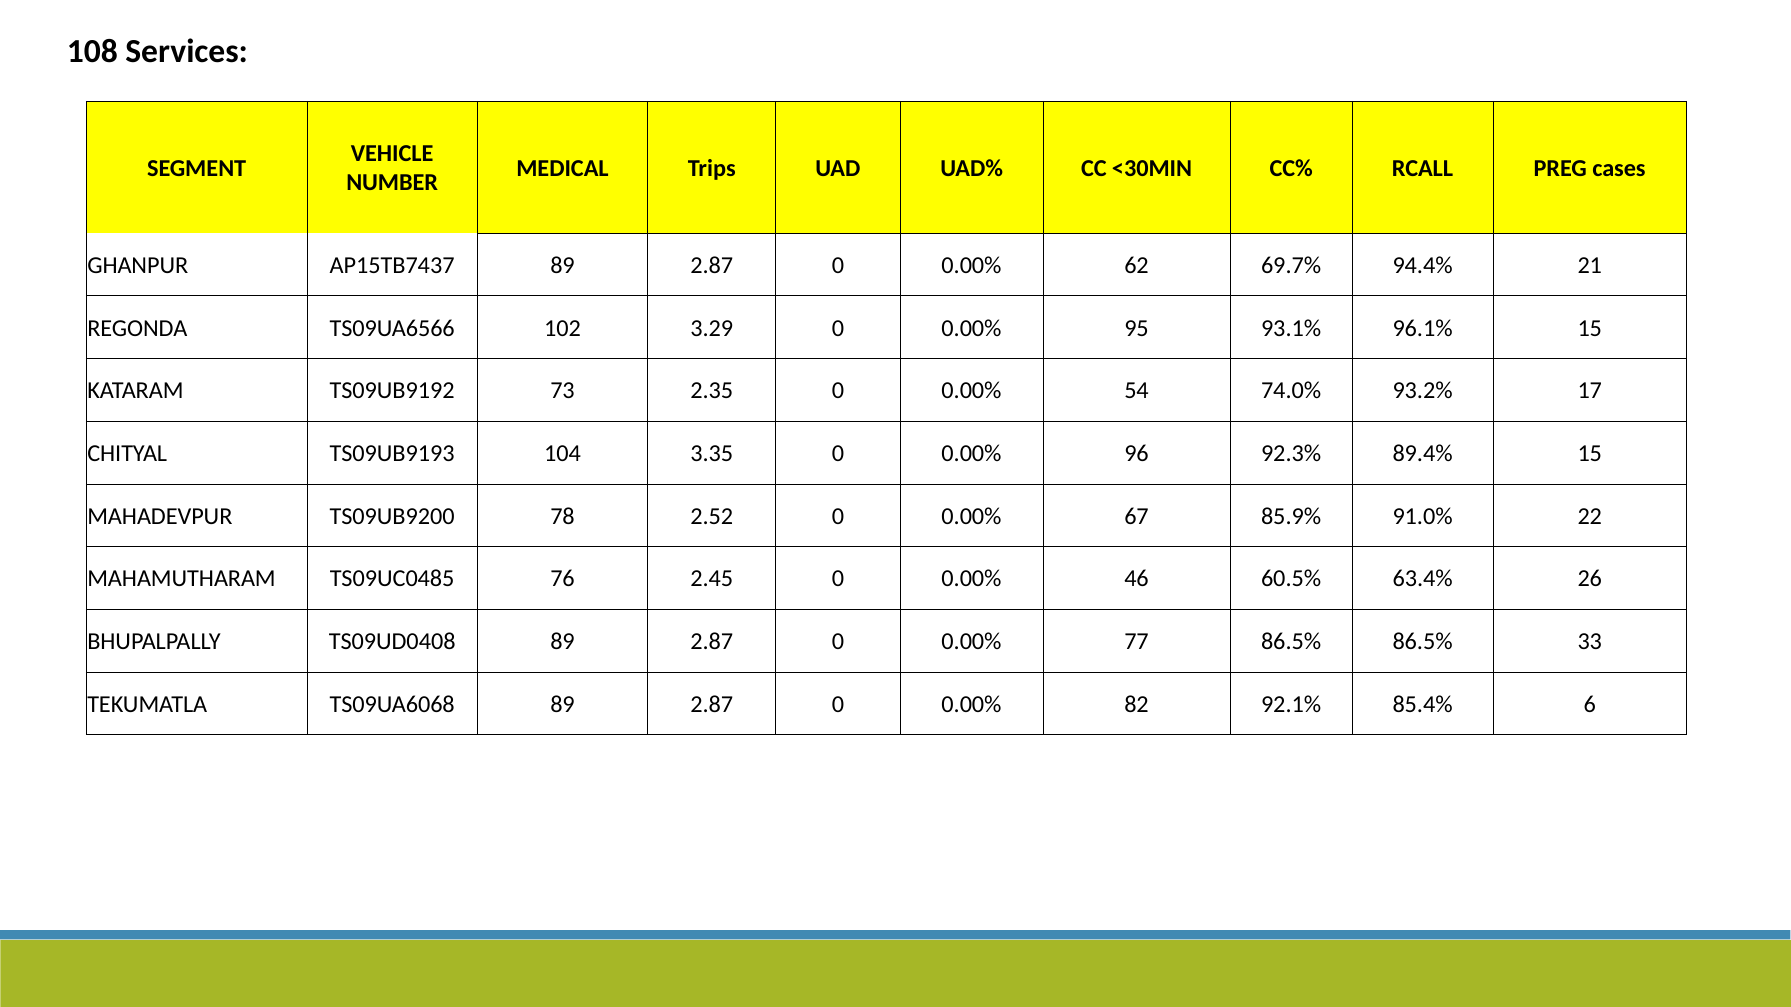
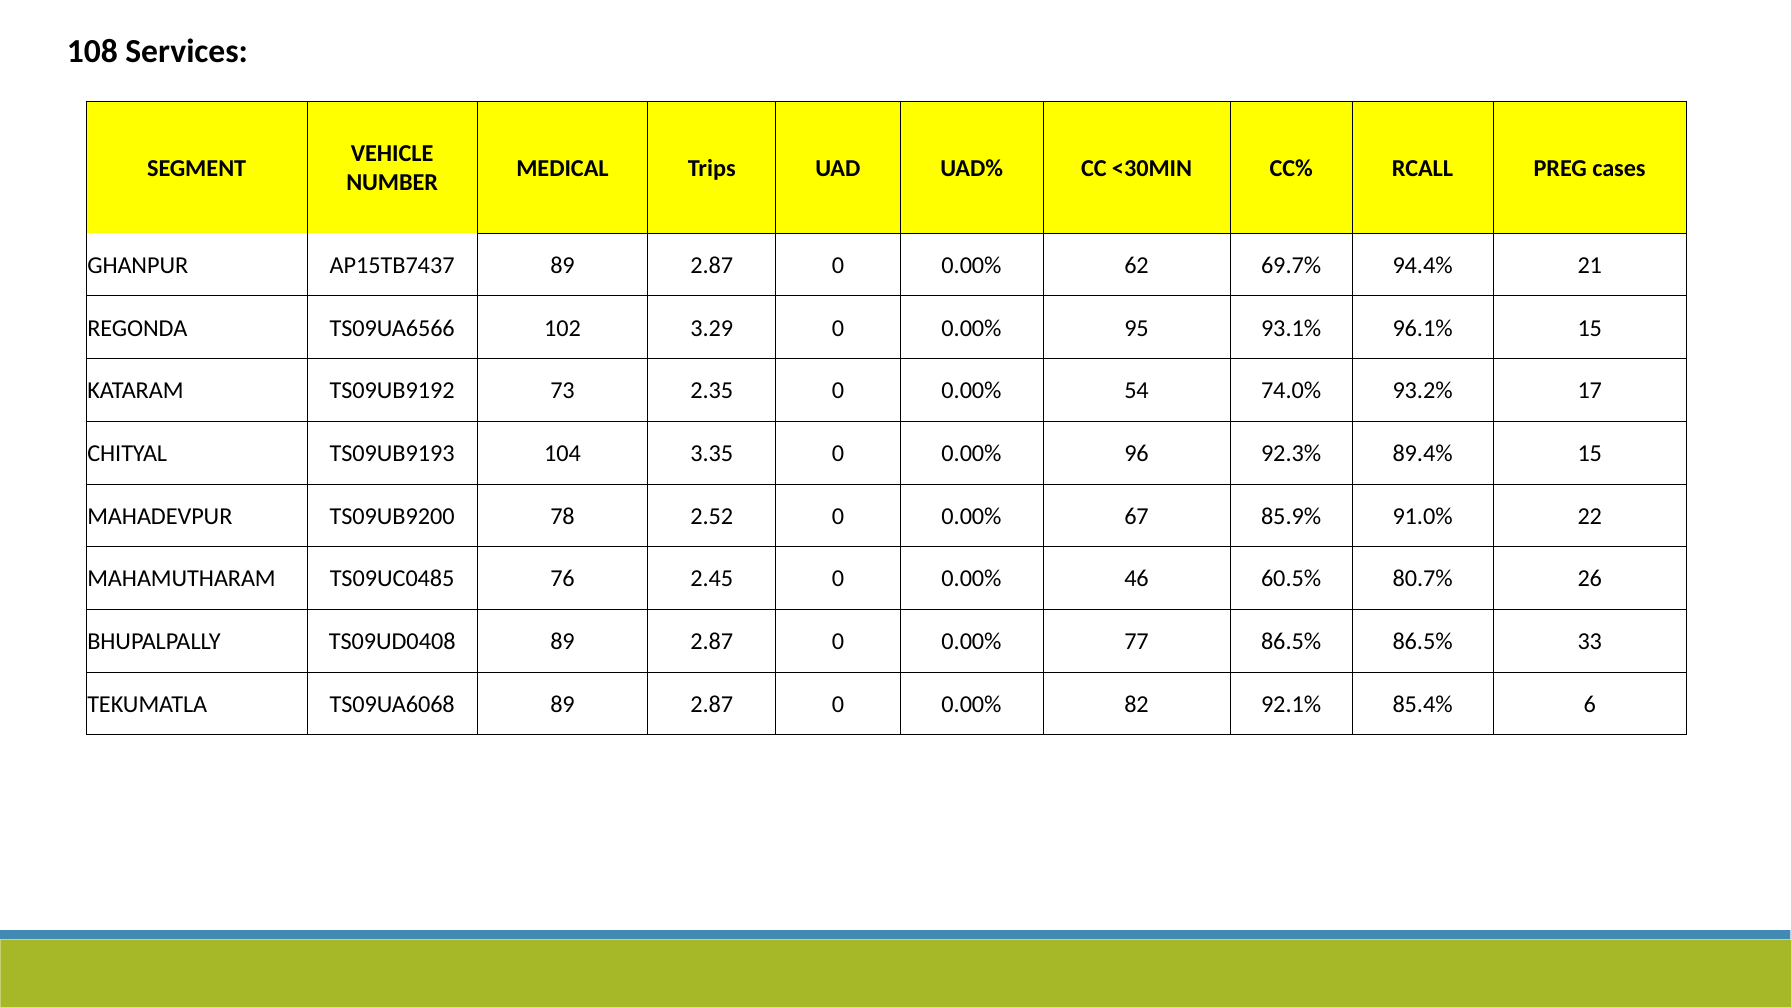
63.4%: 63.4% -> 80.7% (1423, 579)
